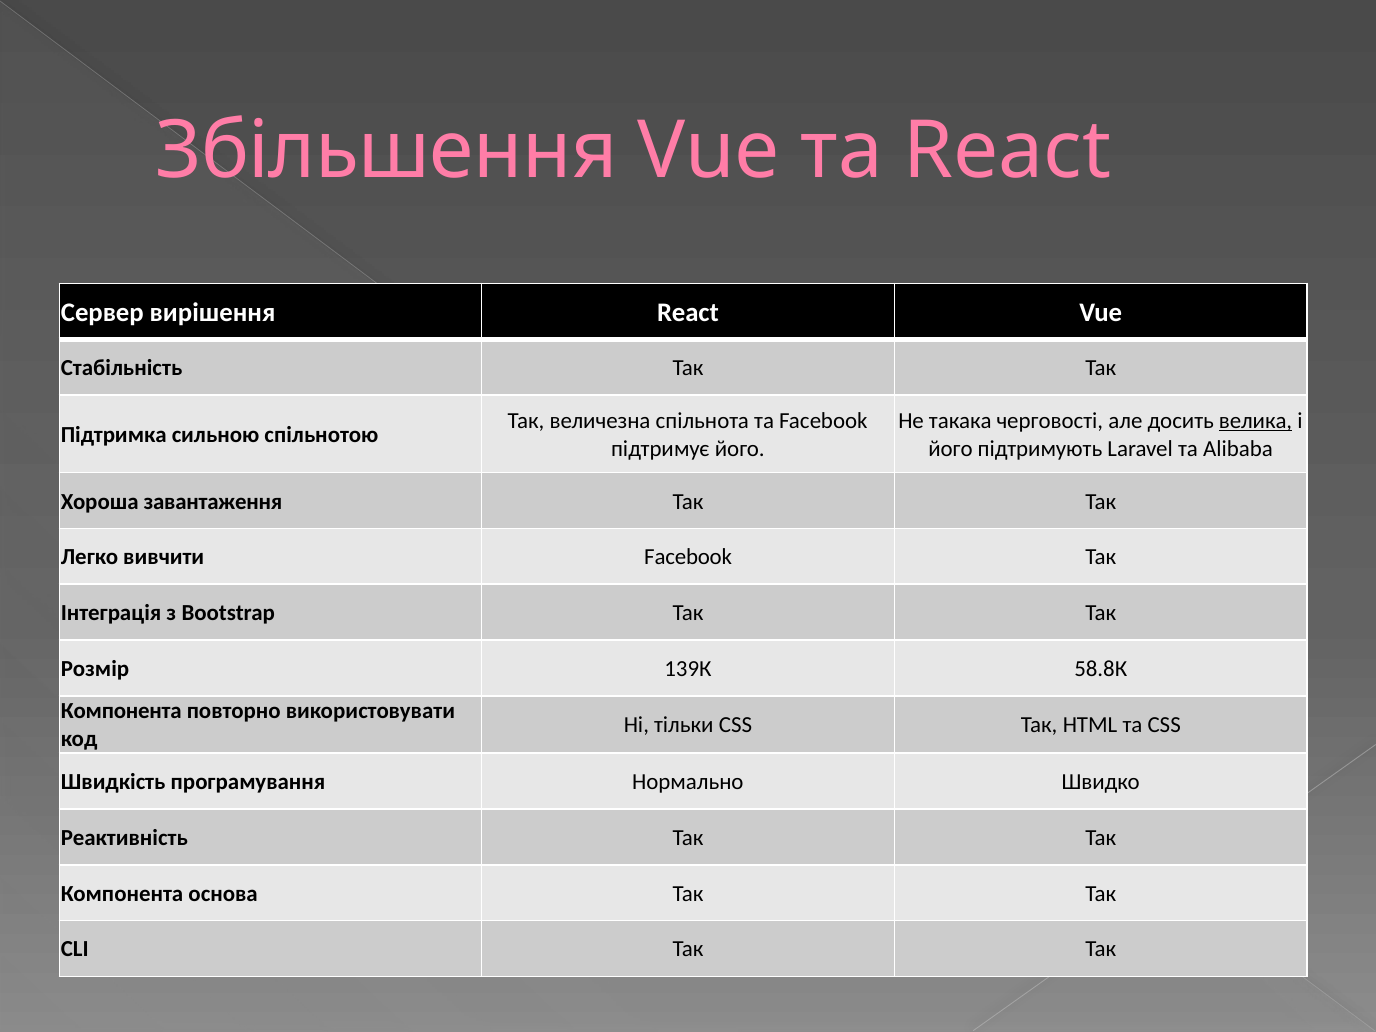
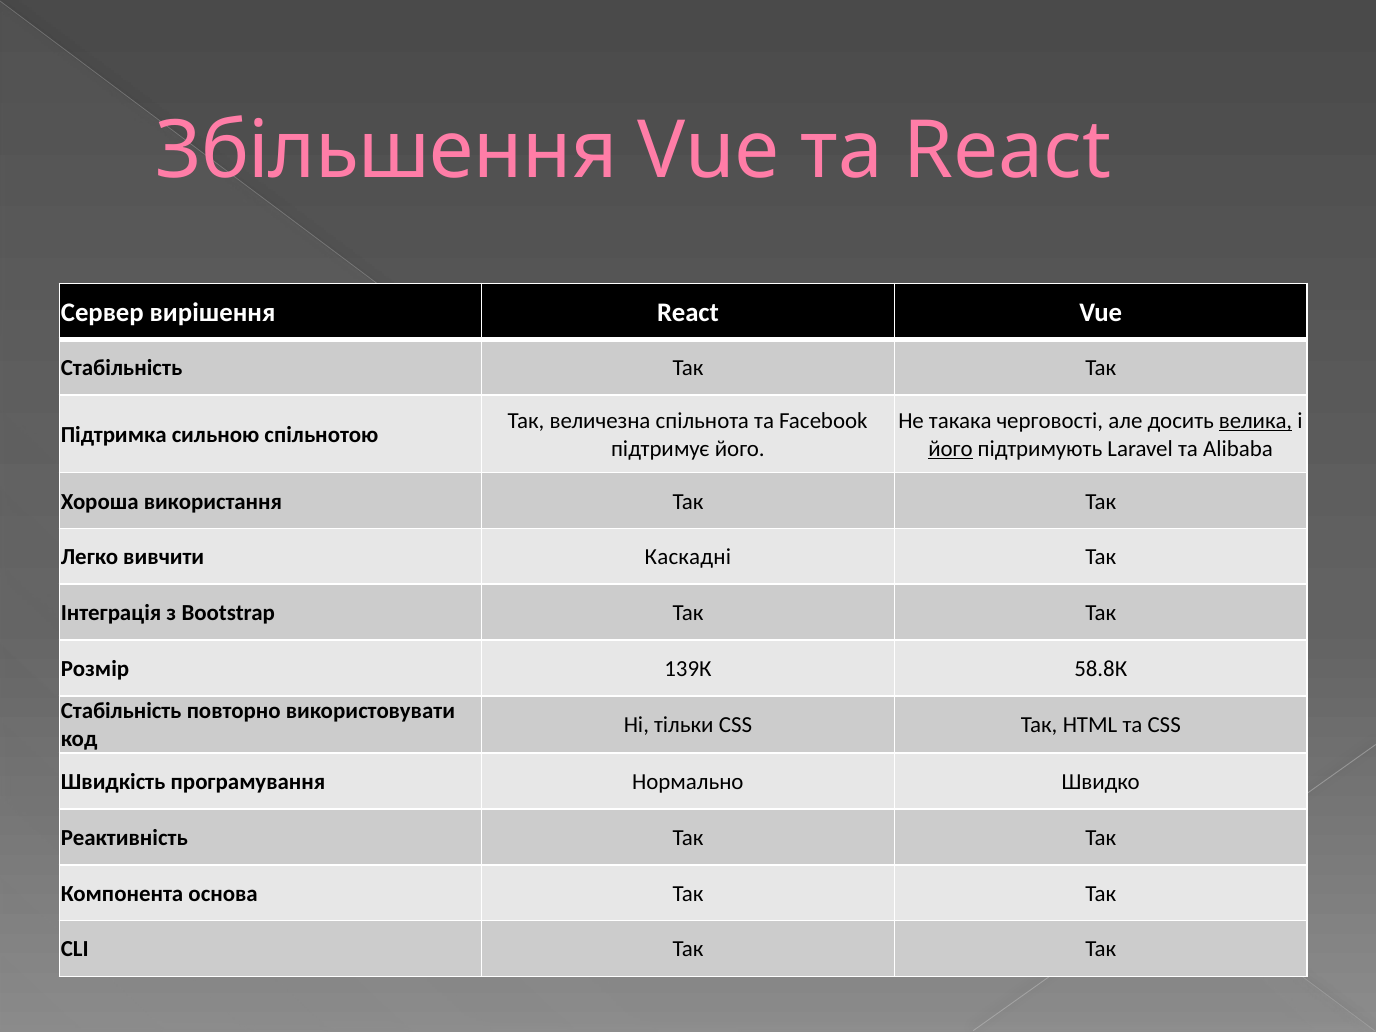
його underline: none -> present (950, 449)
завантаження: завантаження -> використання (213, 501)
вивчити Facebook: Facebook -> Каскадні (688, 557)
Компонента: Компонента -> Стабільність (121, 711)
